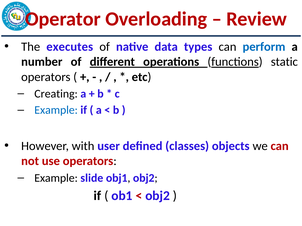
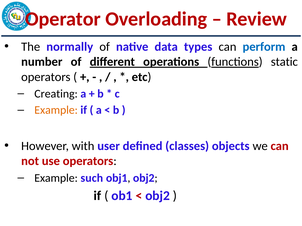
executes: executes -> normally (70, 47)
Example colour: blue -> orange (56, 110)
slide: slide -> such (92, 178)
